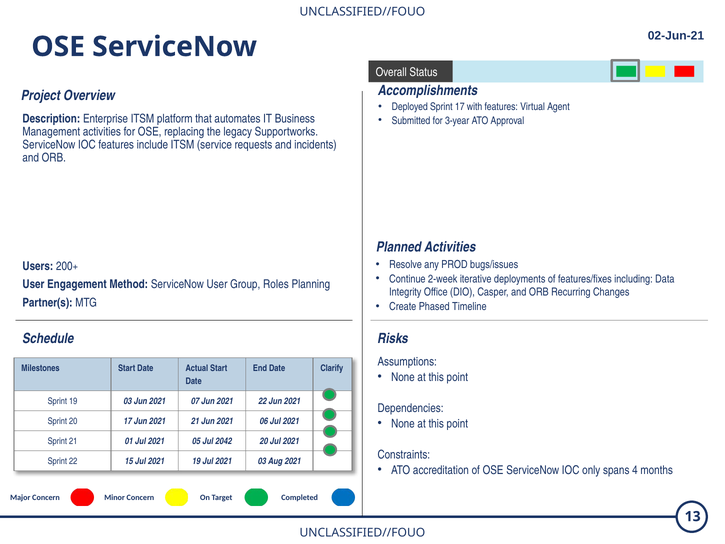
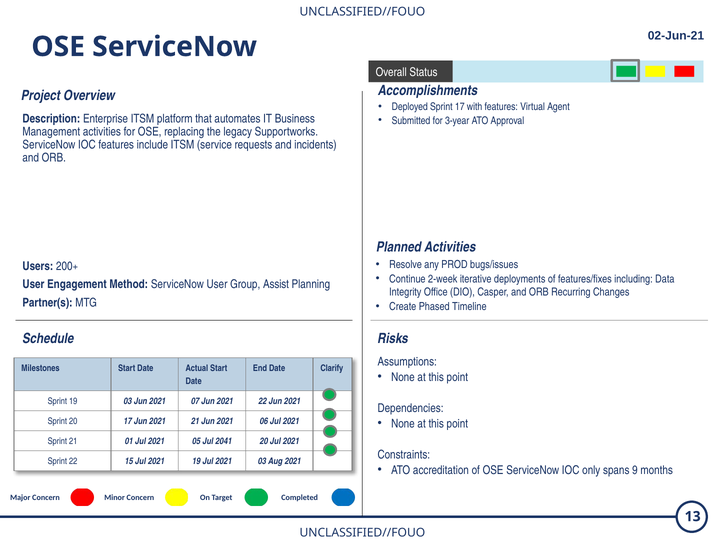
Roles: Roles -> Assist (276, 284)
2042: 2042 -> 2041 (224, 441)
4: 4 -> 9 (635, 470)
